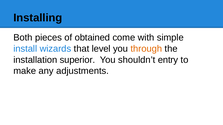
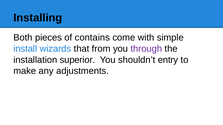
obtained: obtained -> contains (92, 38)
level: level -> from (101, 49)
through colour: orange -> purple (146, 49)
